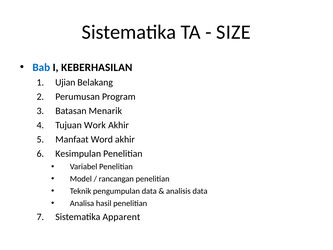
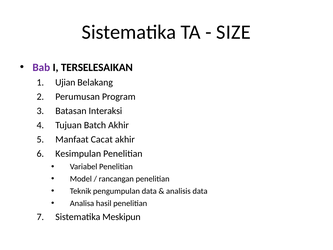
Bab colour: blue -> purple (41, 67)
KEBERHASILAN: KEBERHASILAN -> TERSELESAIKAN (97, 67)
Menarik: Menarik -> Interaksi (105, 111)
Work: Work -> Batch (95, 125)
Word: Word -> Cacat (102, 139)
Apparent: Apparent -> Meskipun (121, 217)
